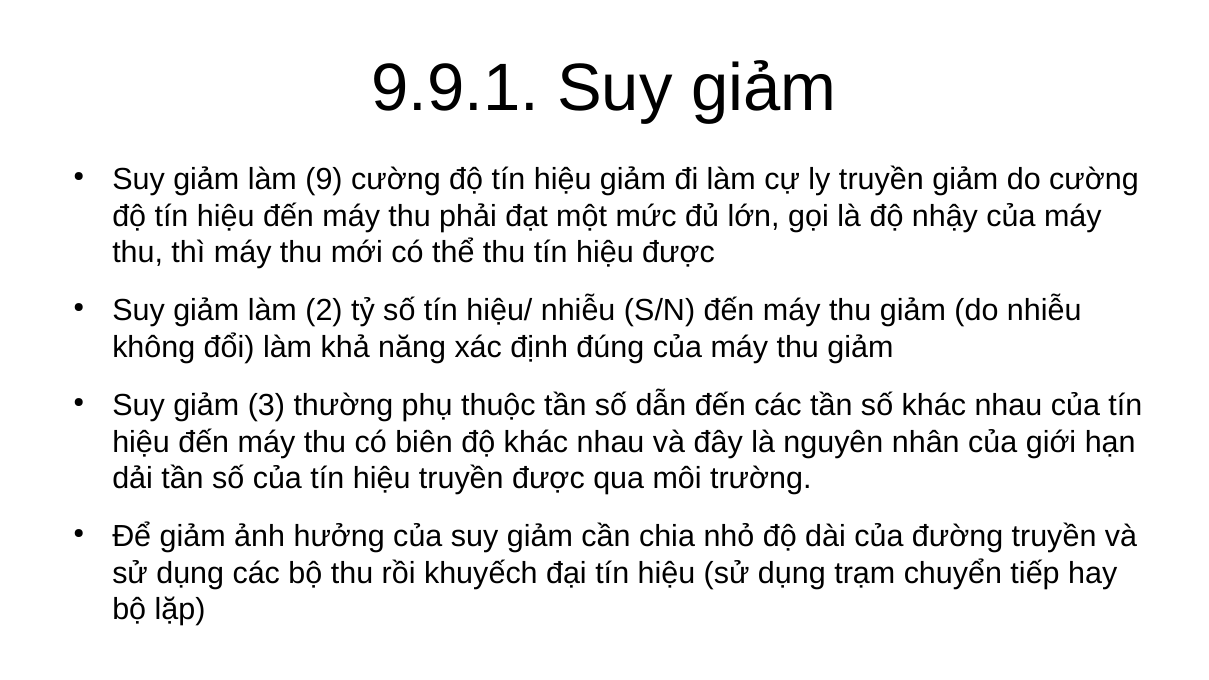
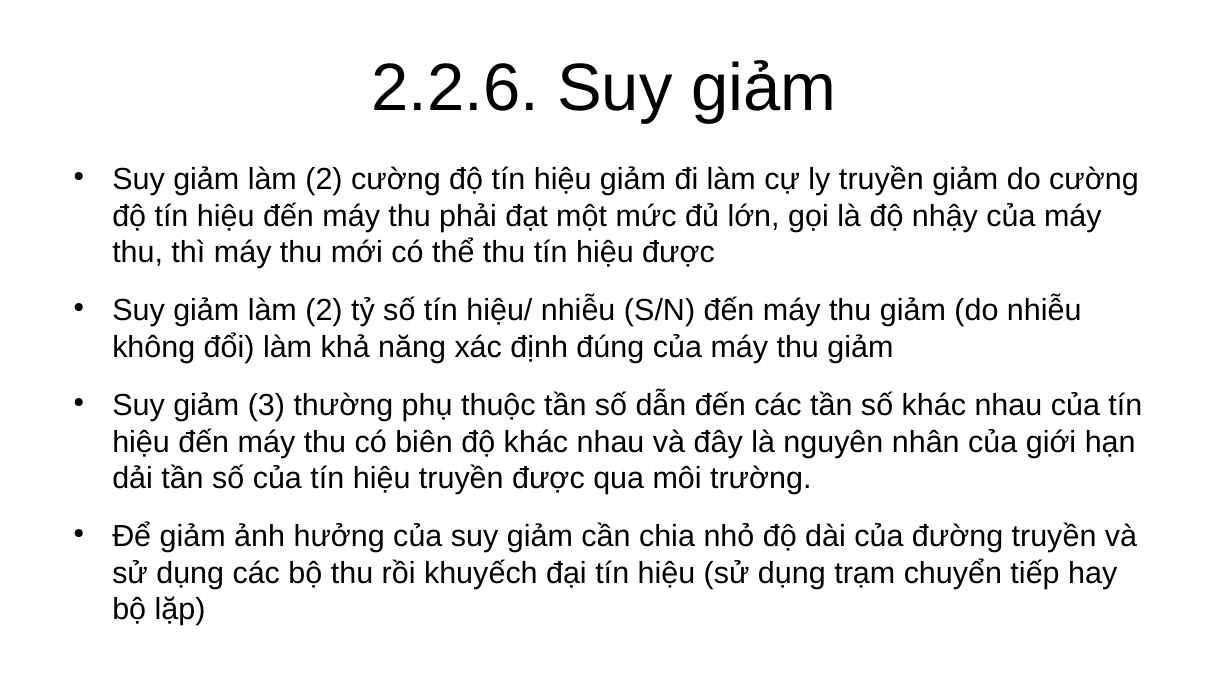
9.9.1: 9.9.1 -> 2.2.6 (455, 89)
9: 9 -> 2 (324, 180)
